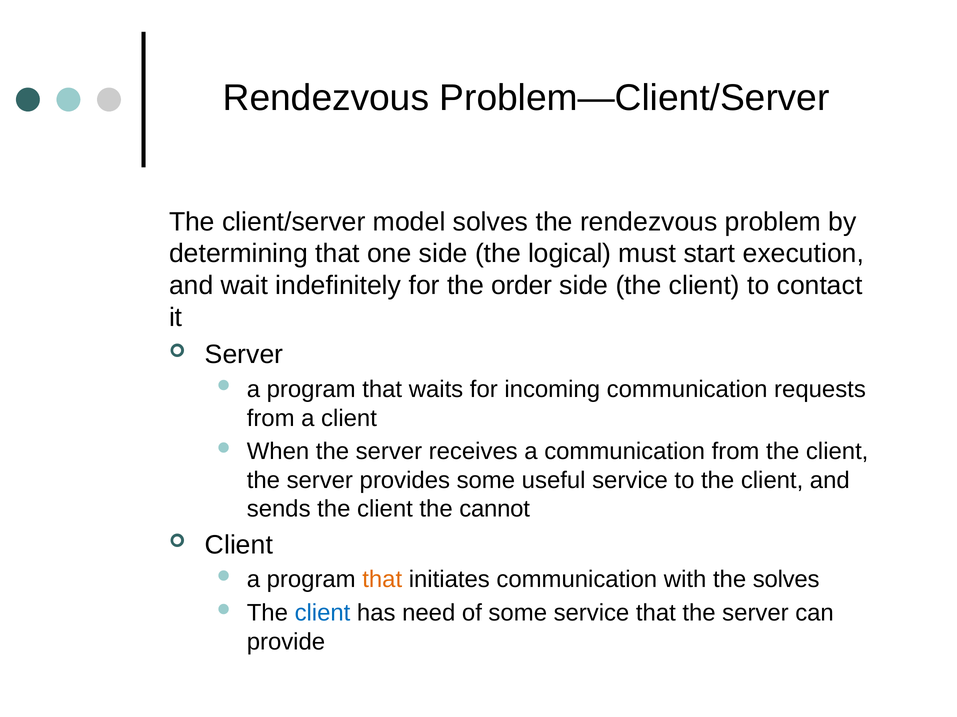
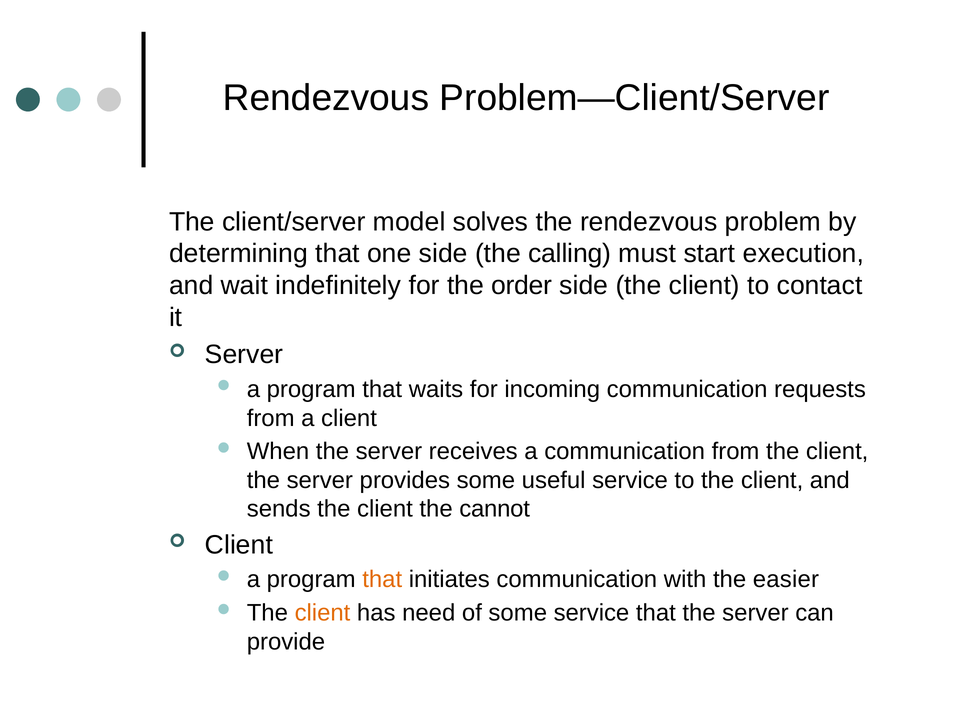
logical: logical -> calling (570, 254)
the solves: solves -> easier (786, 580)
client colour: blue -> orange (322, 614)
